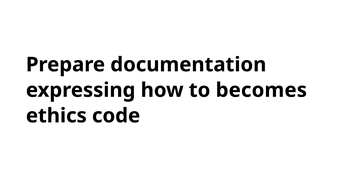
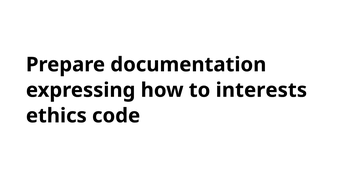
becomes: becomes -> interests (261, 90)
